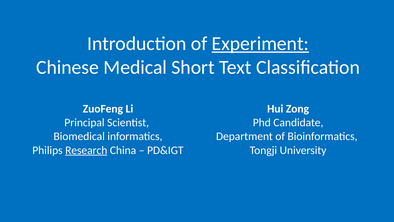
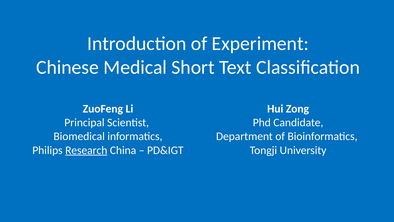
Experiment underline: present -> none (260, 44)
